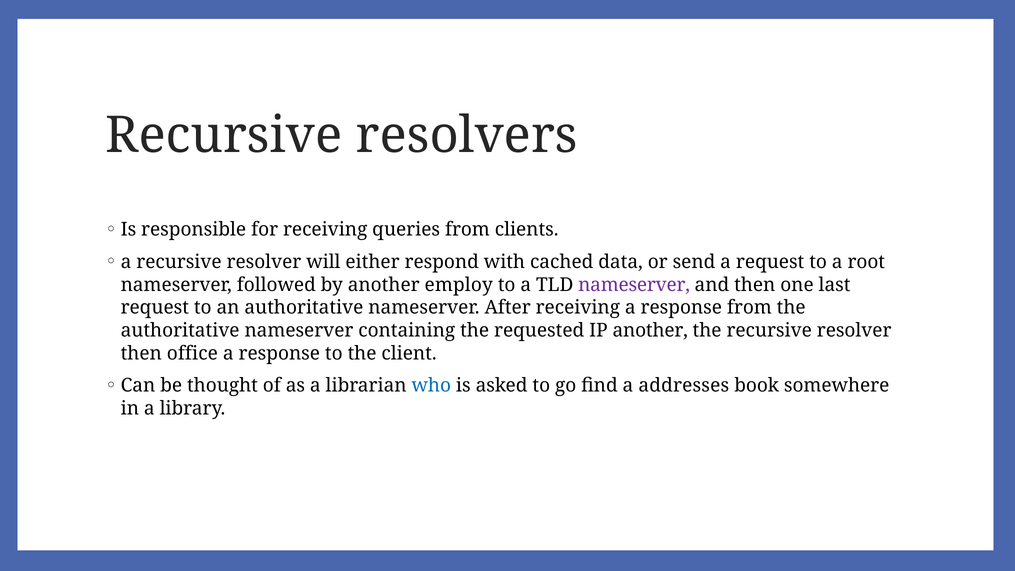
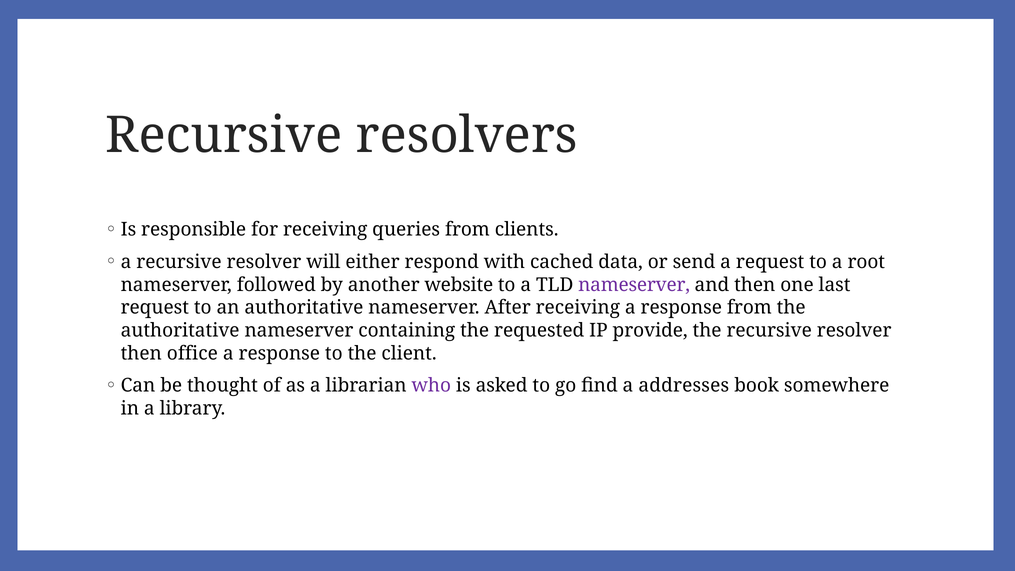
employ: employ -> website (459, 285)
IP another: another -> provide (650, 330)
who colour: blue -> purple (431, 386)
